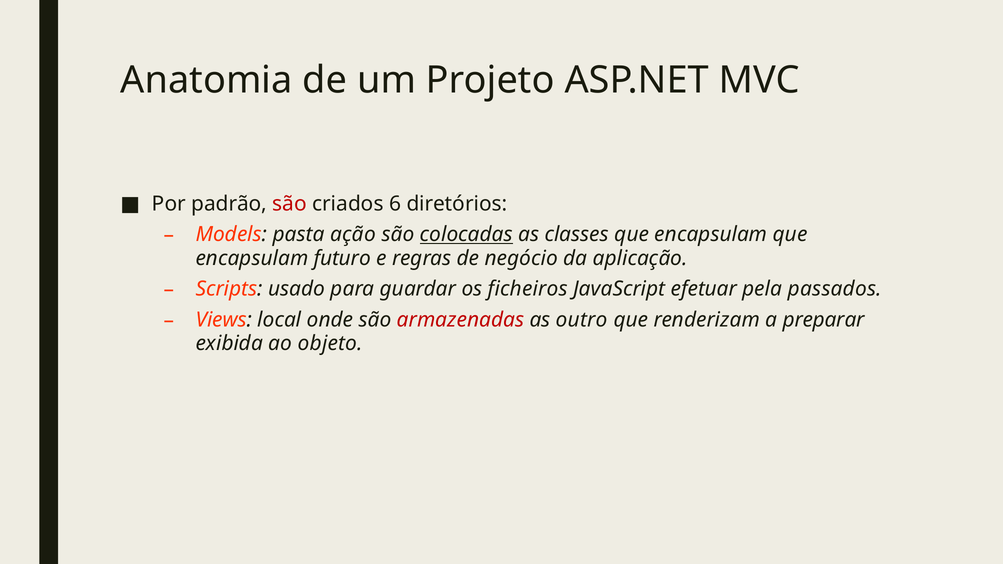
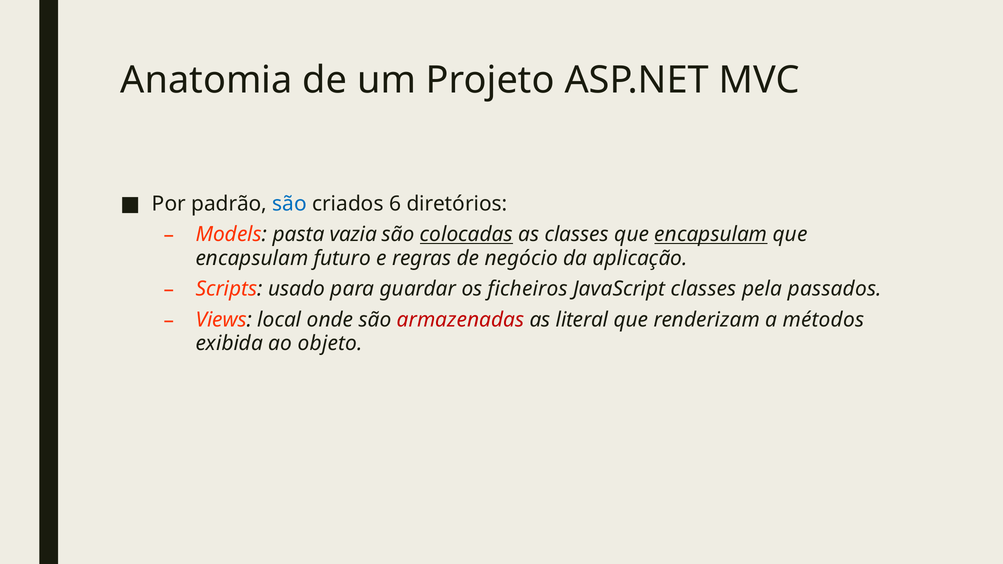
são colour: red -> blue (290, 204)
ação: ação -> vazia (353, 235)
encapsulam underline: none -> present (711, 235)
JavaScript efetuar: efetuar -> classes (704, 289)
outro: outro -> literal (582, 320)
preparar: preparar -> métodos (823, 320)
